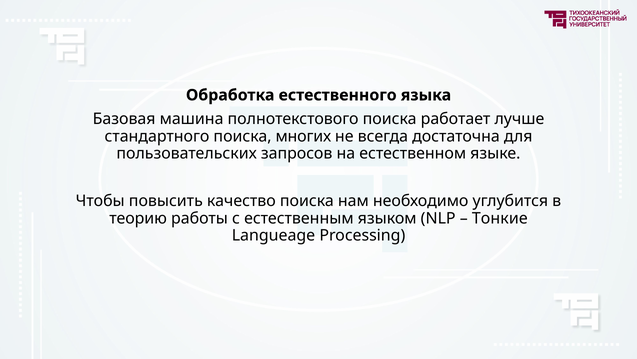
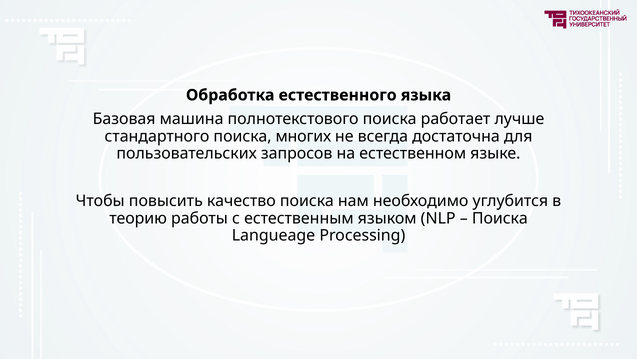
Тонкие: Тонкие -> Поиска (500, 218)
